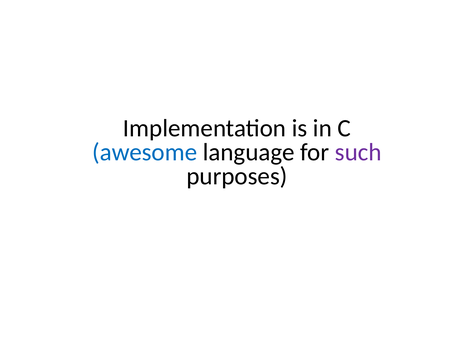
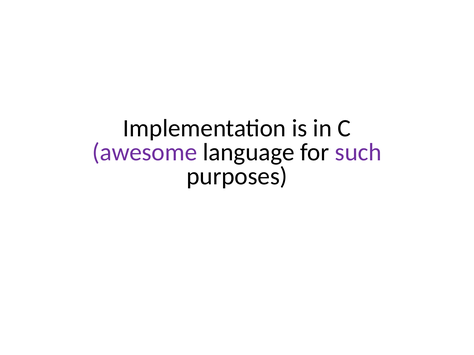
awesome colour: blue -> purple (145, 153)
